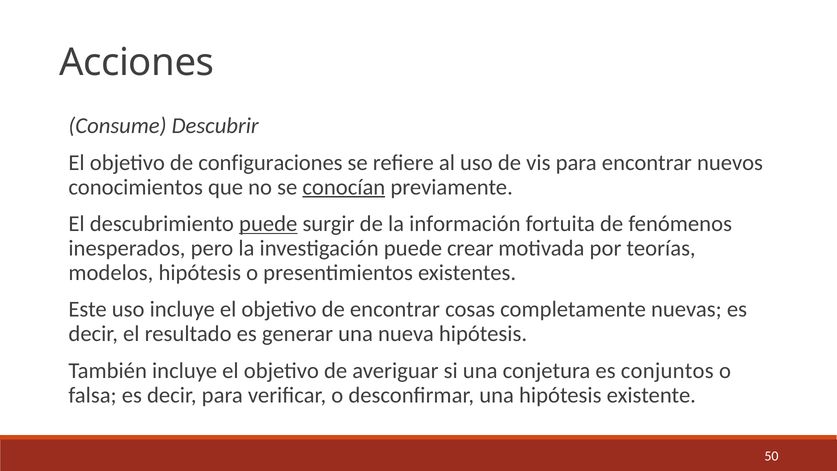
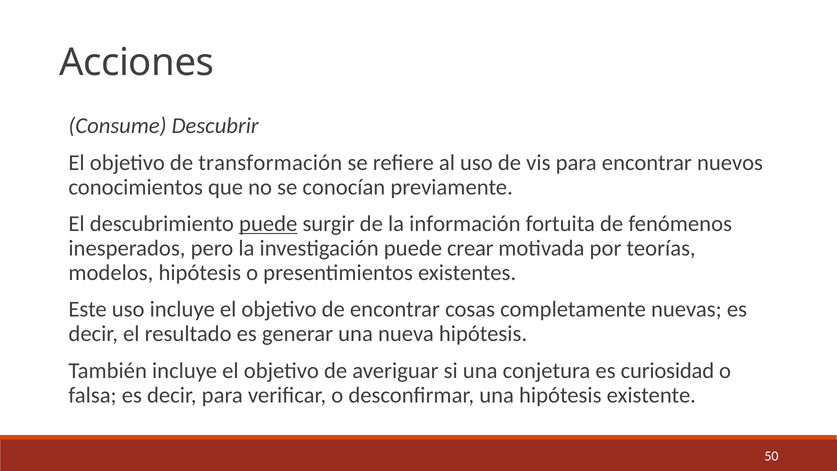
configuraciones: configuraciones -> transformación (270, 163)
conocían underline: present -> none (344, 187)
conjuntos: conjuntos -> curiosidad (667, 370)
